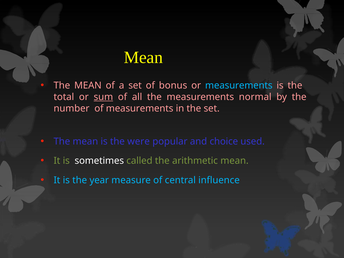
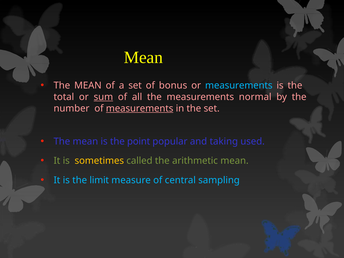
measurements underline: none -> present (140, 108)
were: were -> point (139, 141)
choice: choice -> taking (224, 141)
sometimes colour: white -> yellow (99, 161)
year: year -> limit (99, 180)
influence: influence -> sampling (219, 180)
